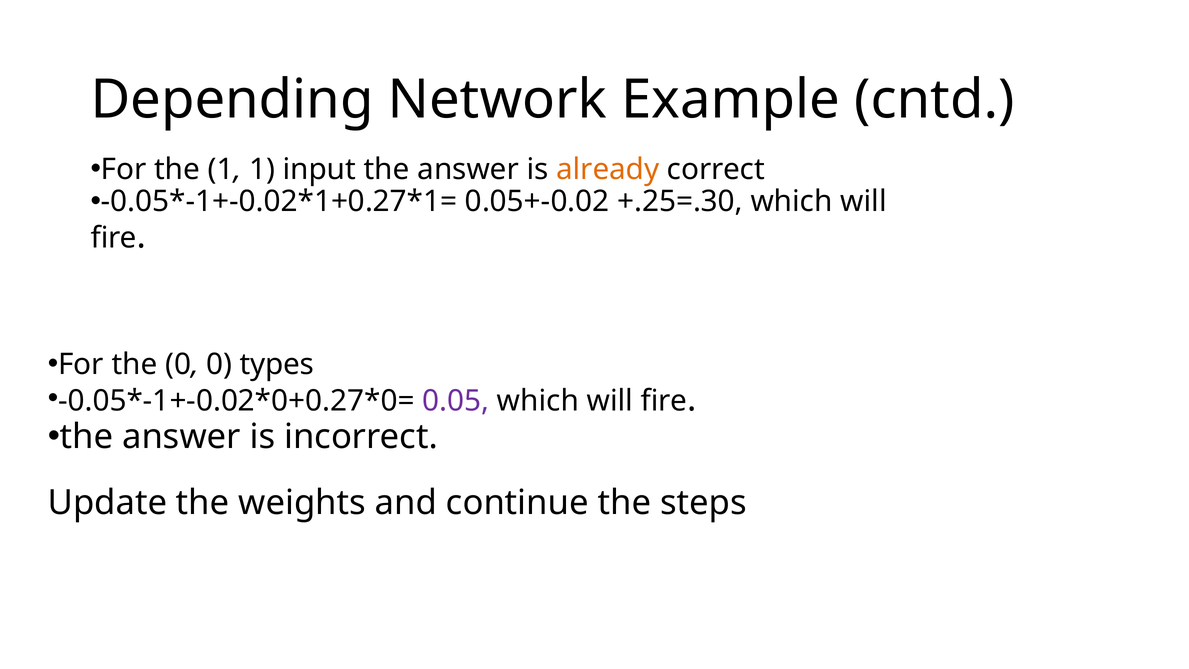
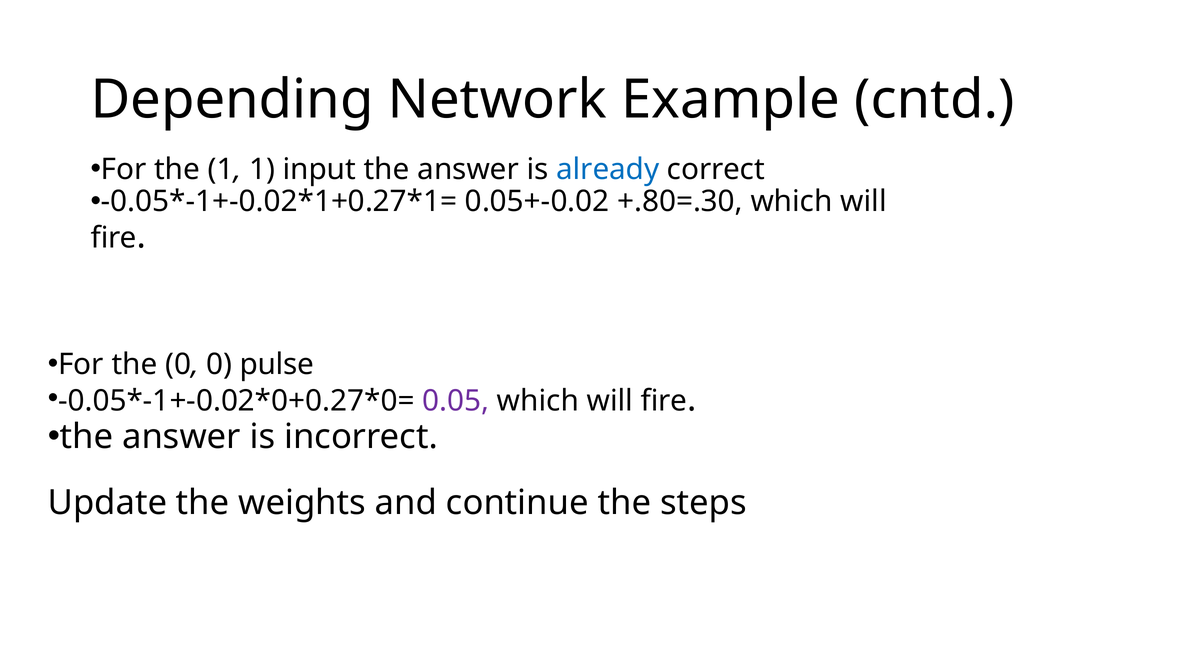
already colour: orange -> blue (608, 169)
+.25=.30: +.25=.30 -> +.80=.30 (680, 201)
types: types -> pulse (277, 364)
